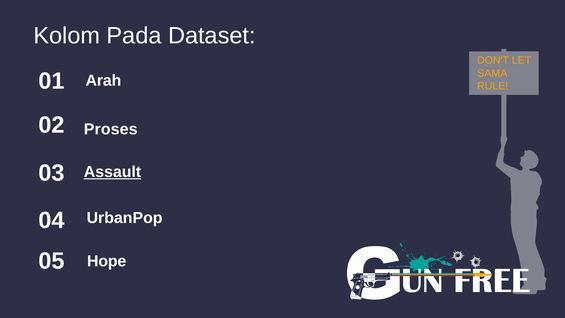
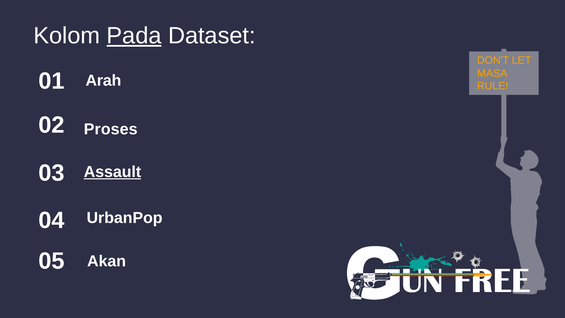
Pada underline: none -> present (134, 36)
SAMA: SAMA -> MASA (492, 73)
Hope: Hope -> Akan (107, 261)
